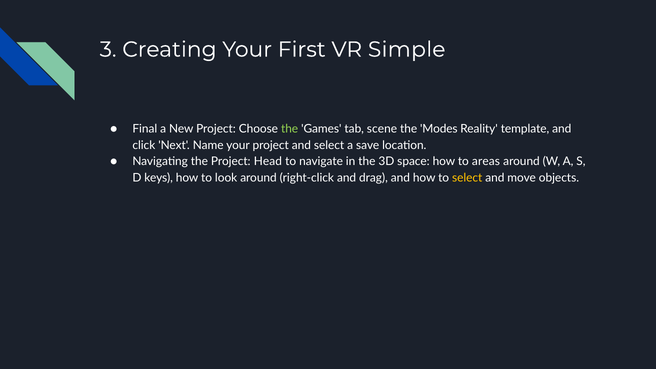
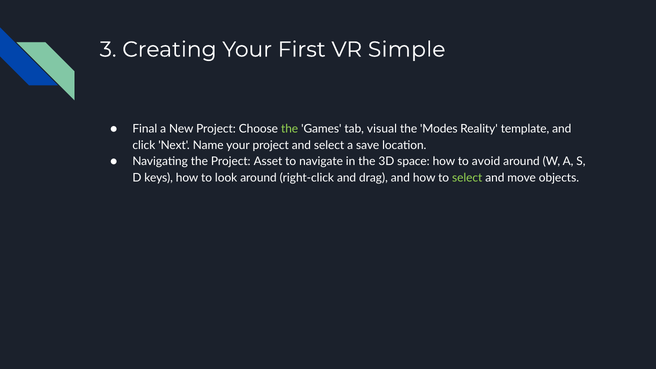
scene: scene -> visual (382, 129)
Head: Head -> Asset (268, 162)
areas: areas -> avoid (486, 162)
select colour: yellow -> light green (467, 178)
